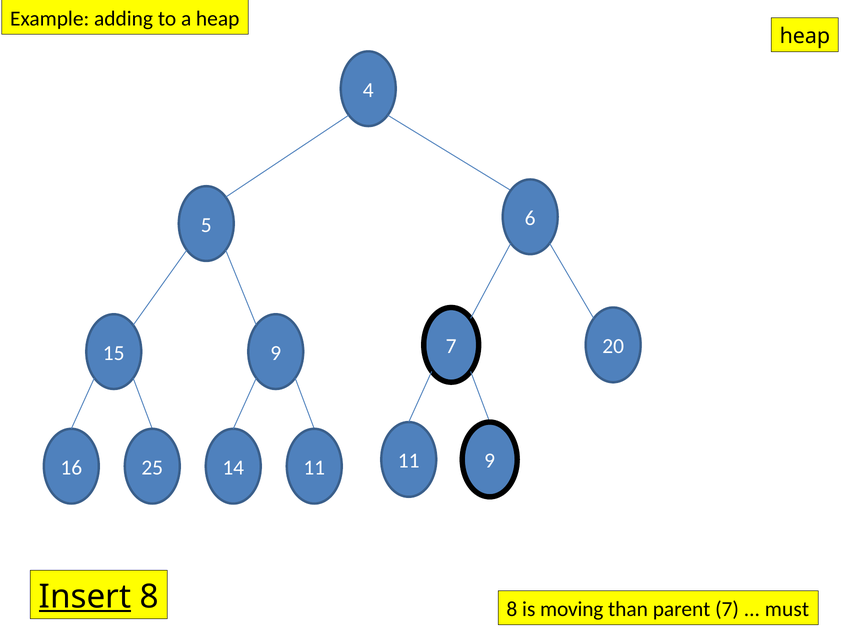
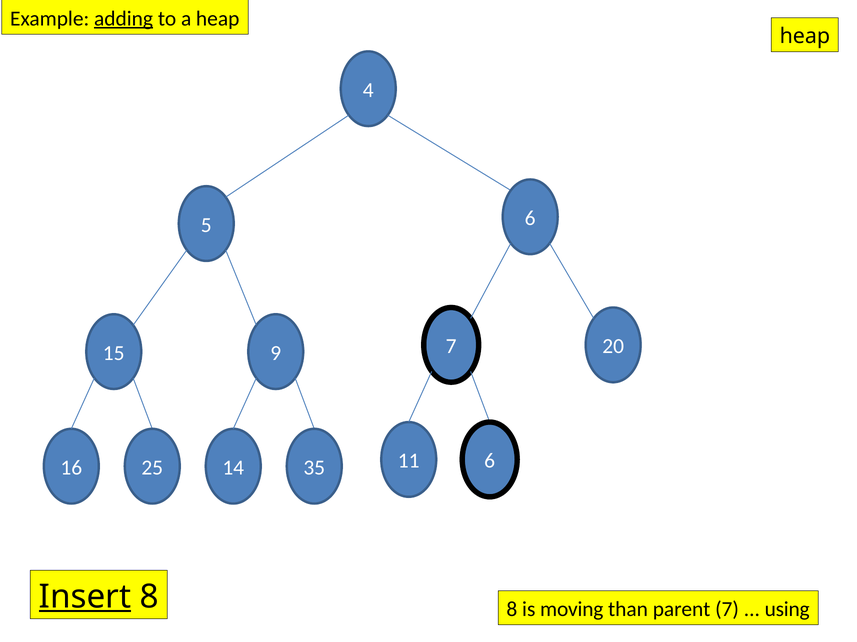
adding underline: none -> present (124, 19)
11 9: 9 -> 6 (490, 461)
14 11: 11 -> 35 (314, 468)
must: must -> using (787, 610)
